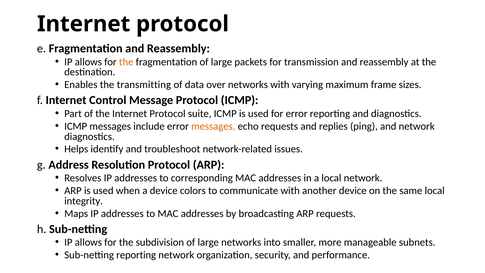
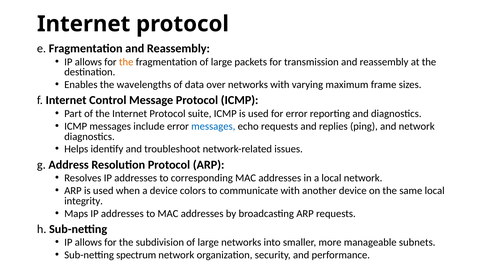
transmitting: transmitting -> wavelengths (144, 85)
messages colour: orange -> blue (213, 126)
Sub-netting reporting: reporting -> spectrum (136, 255)
